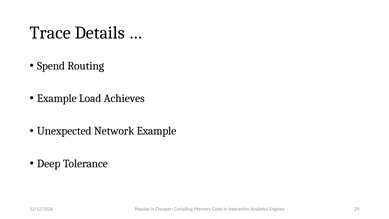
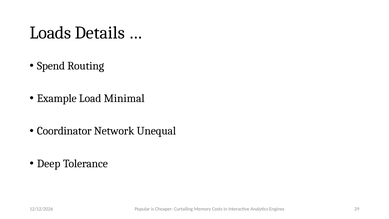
Trace: Trace -> Loads (50, 33)
Achieves: Achieves -> Minimal (124, 98)
Unexpected: Unexpected -> Coordinator (64, 131)
Network Example: Example -> Unequal (156, 131)
